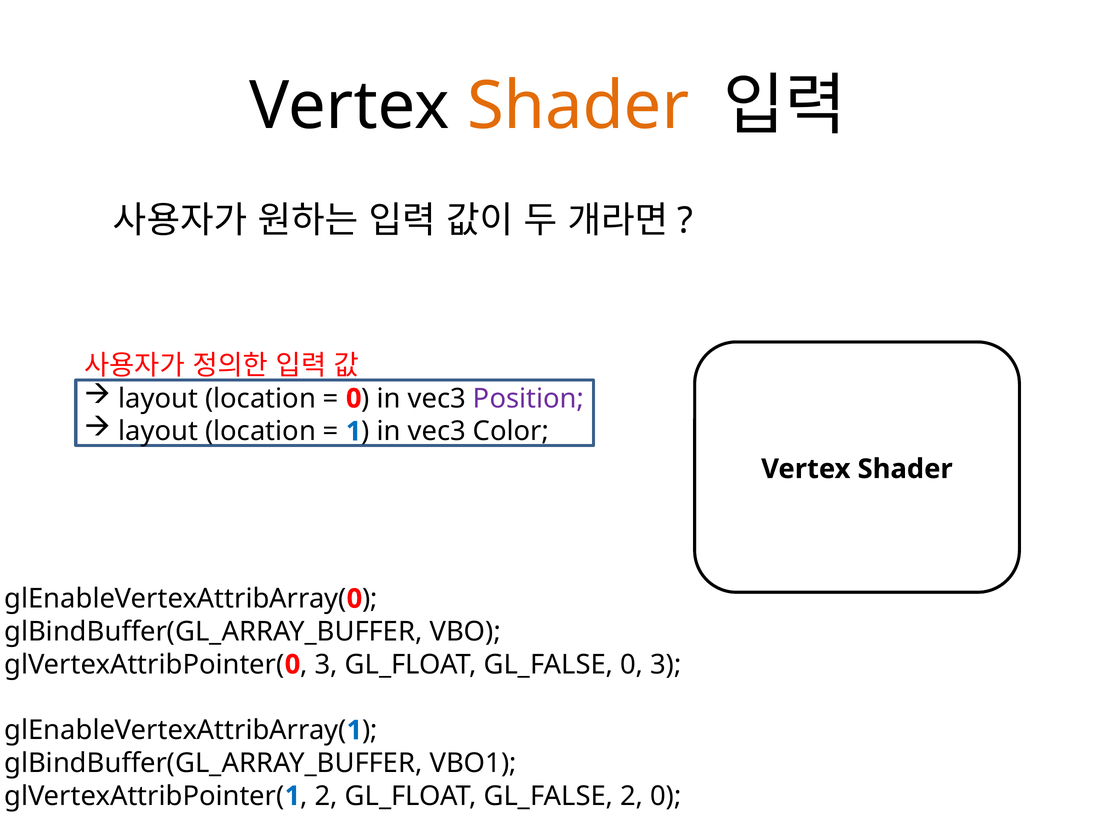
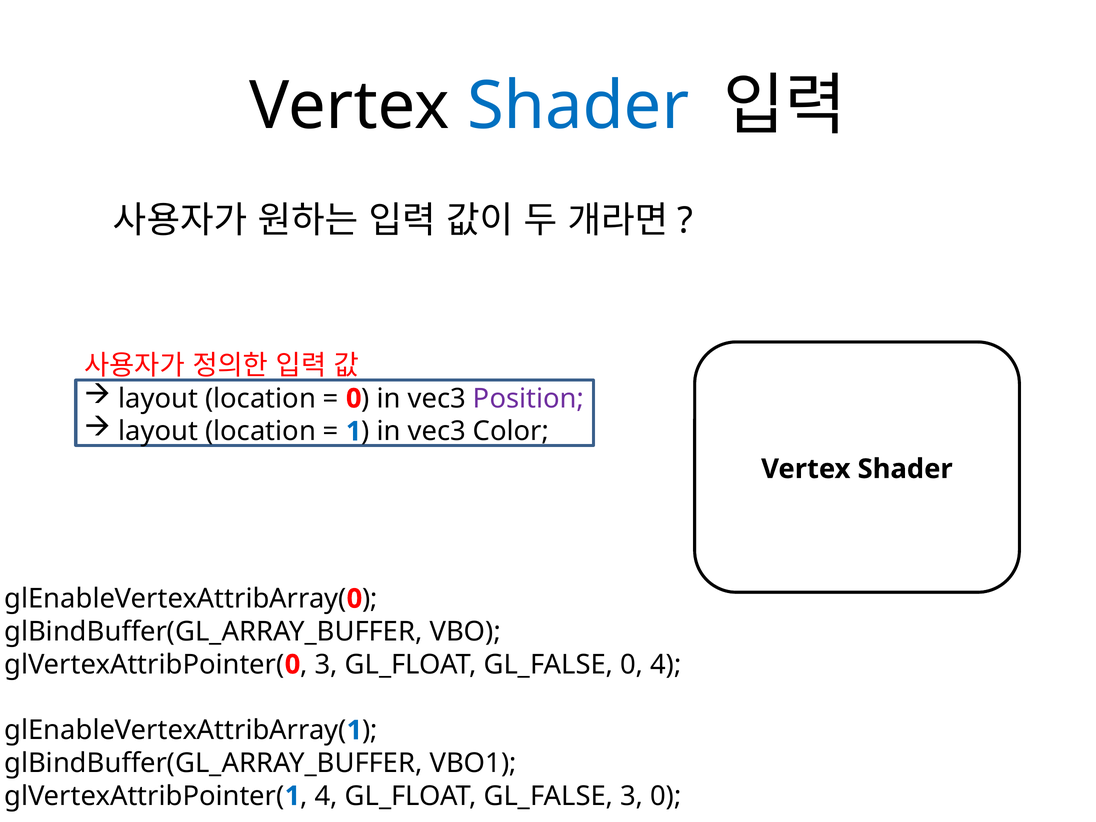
Shader colour: orange -> blue (578, 106)
0 3: 3 -> 4 (666, 665)
2: 2 -> 4 (326, 796)
GL_FALSE 2: 2 -> 3 (632, 796)
